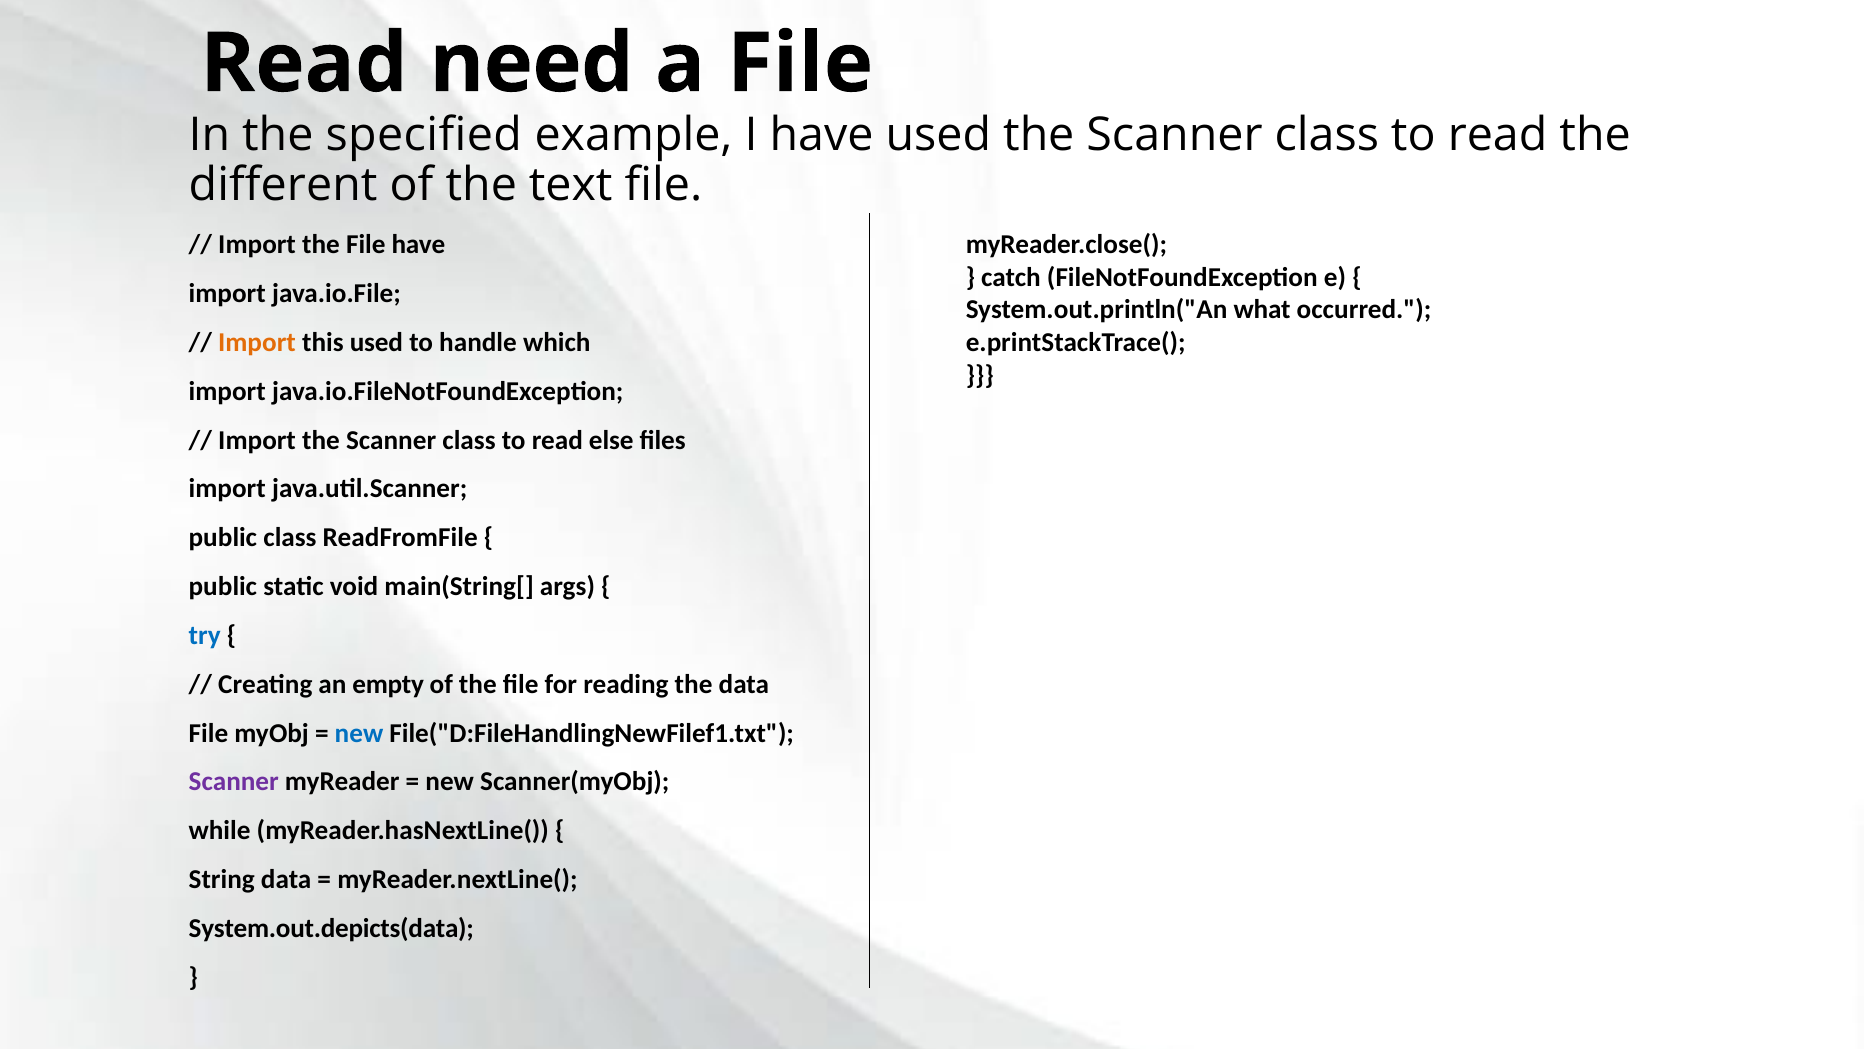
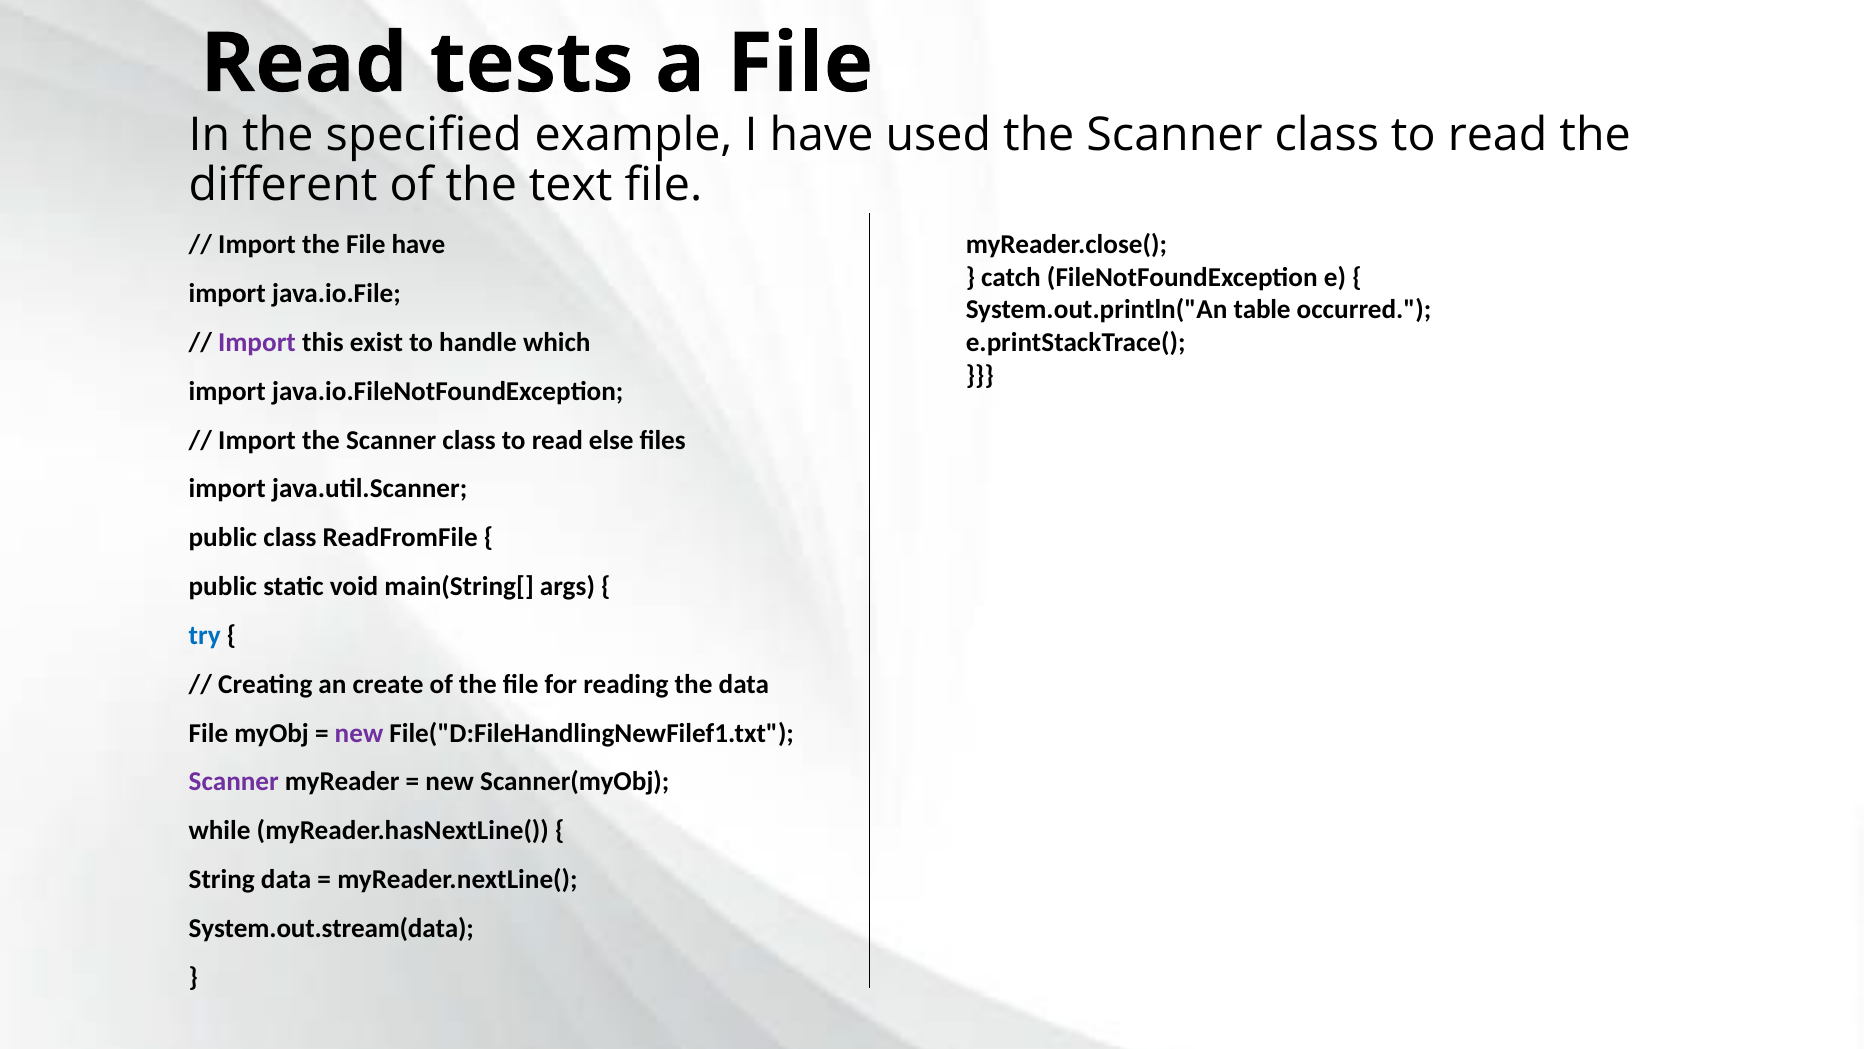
need: need -> tests (531, 64)
what: what -> table (1262, 310)
Import colour: orange -> purple (257, 342)
this used: used -> exist (376, 342)
empty: empty -> create (388, 684)
new colour: blue -> purple (359, 733)
System.out.depicts(data: System.out.depicts(data -> System.out.stream(data (331, 928)
